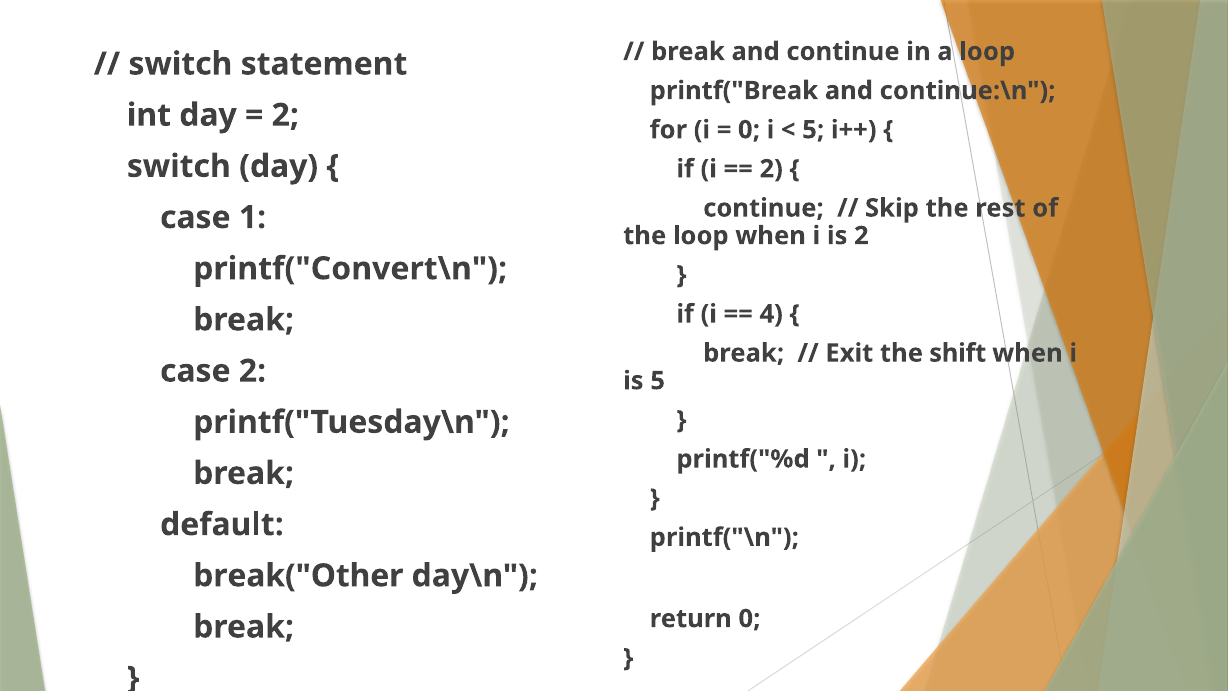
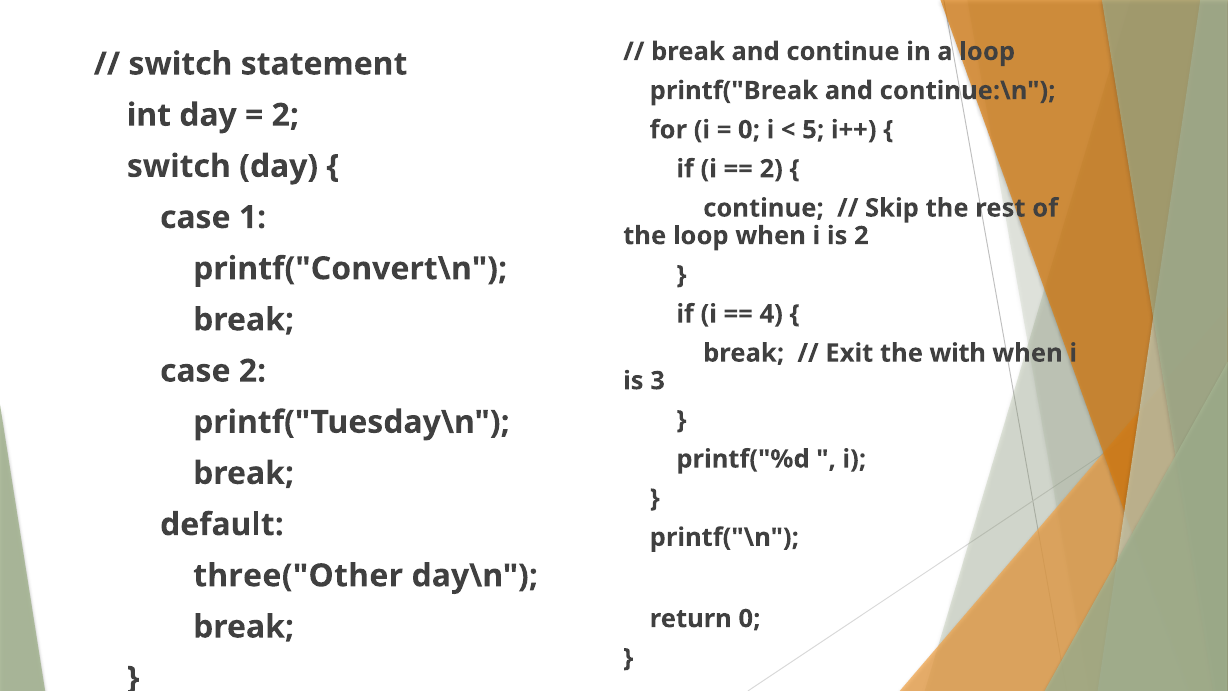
shift: shift -> with (958, 353)
is 5: 5 -> 3 (658, 381)
break("Other: break("Other -> three("Other (298, 576)
